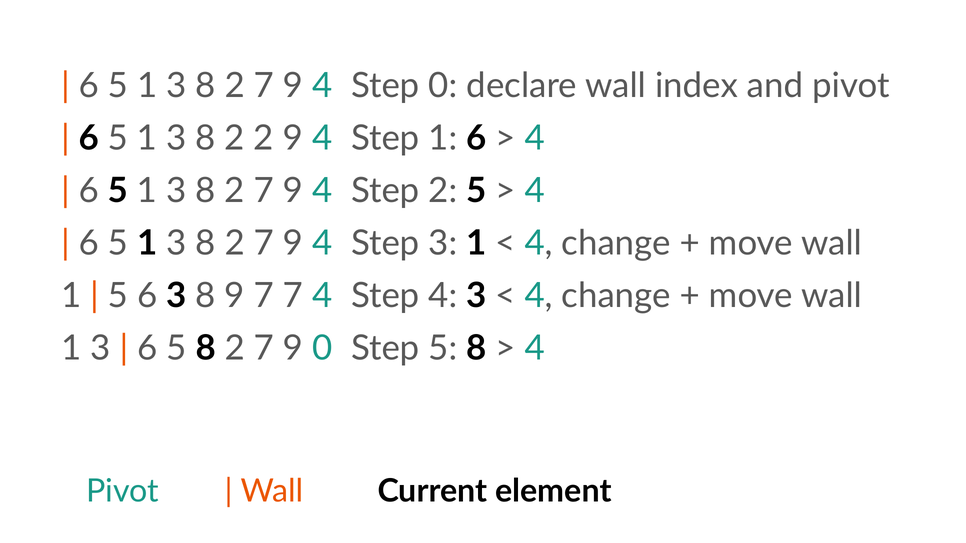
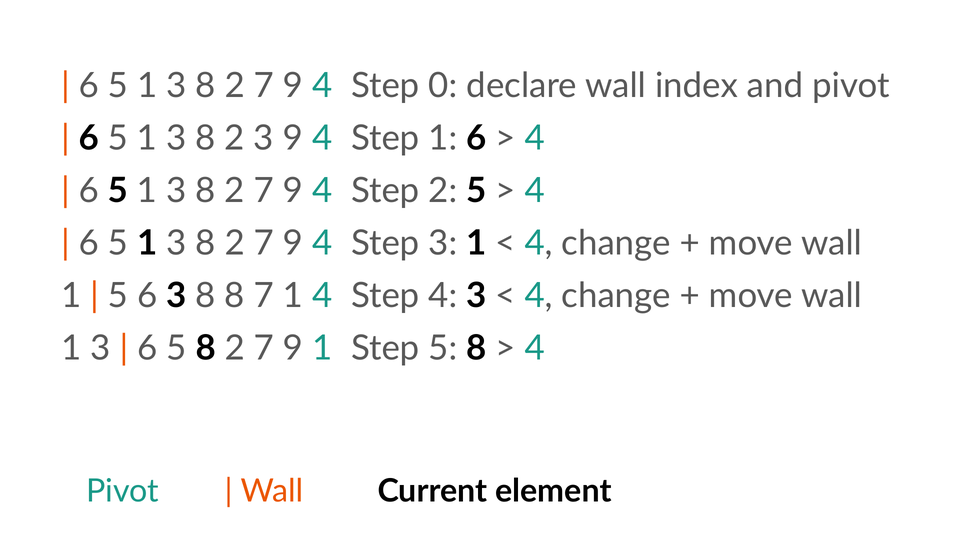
2 2: 2 -> 3 (264, 138)
8 9: 9 -> 8 (235, 296)
7 7: 7 -> 1 (293, 296)
9 0: 0 -> 1 (322, 349)
